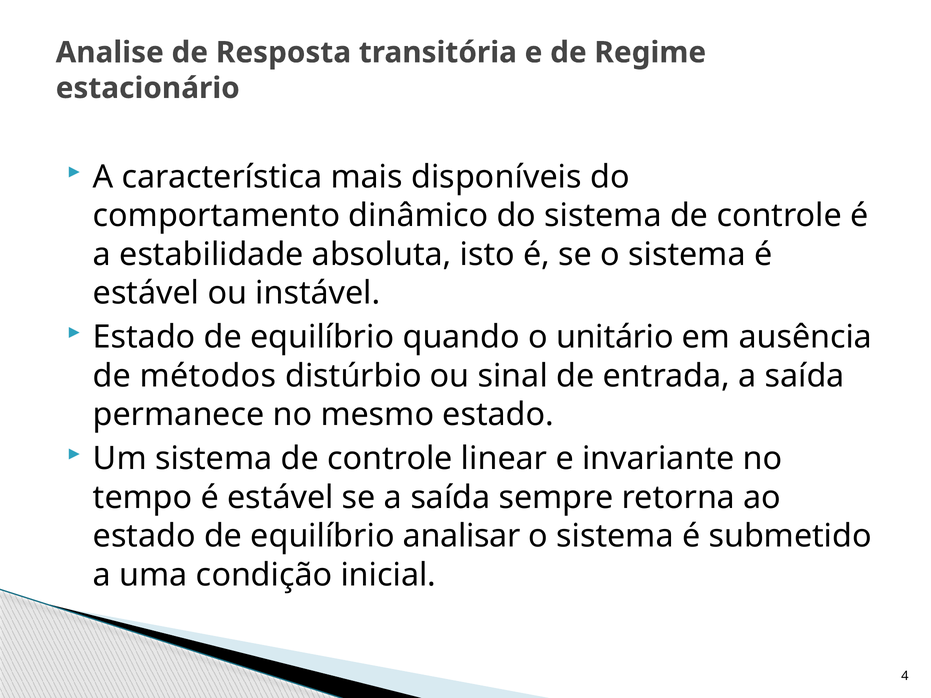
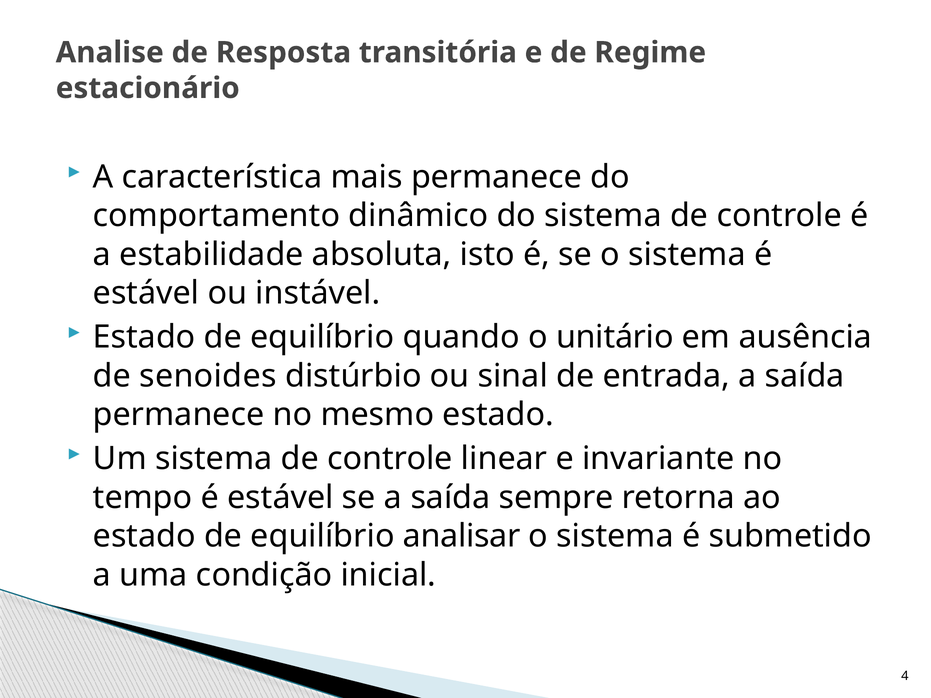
mais disponíveis: disponíveis -> permanece (497, 177)
métodos: métodos -> senoides (208, 376)
